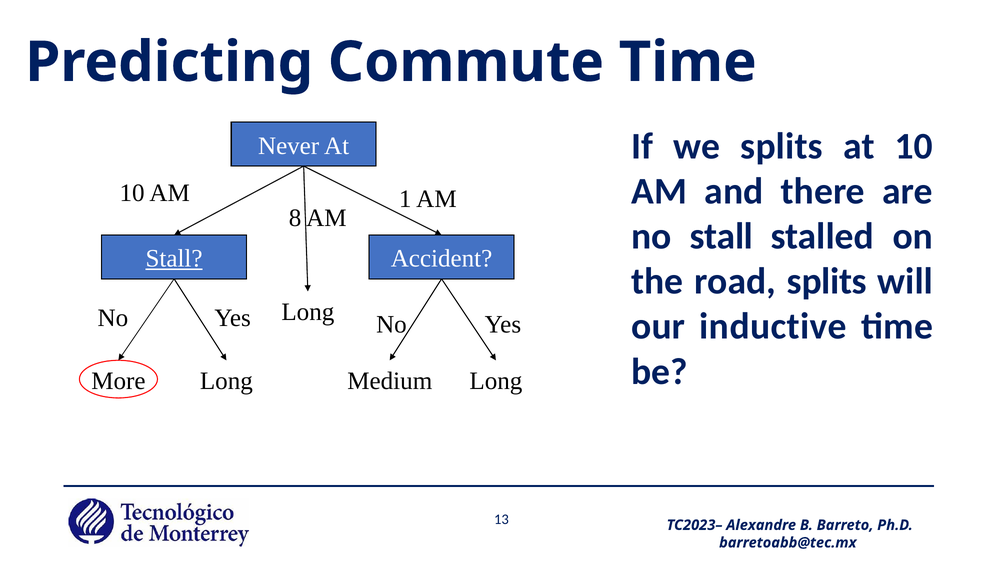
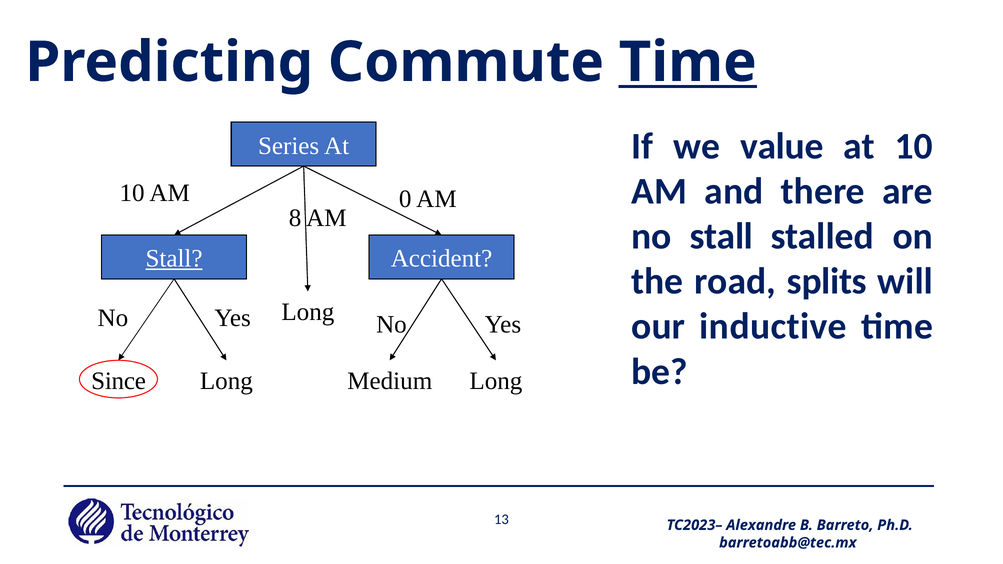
Time underline: none -> present (688, 62)
we splits: splits -> value (782, 146)
Never: Never -> Series (289, 146)
1: 1 -> 0 (405, 199)
More: More -> Since (119, 381)
